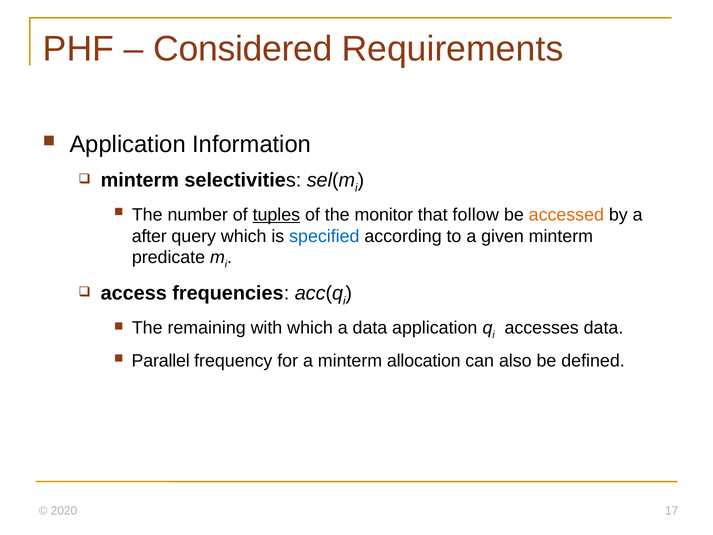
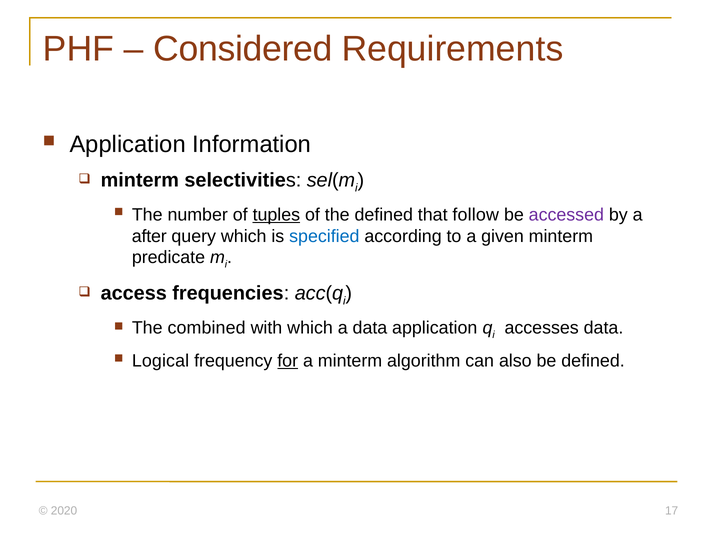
the monitor: monitor -> defined (384, 215)
accessed colour: orange -> purple (566, 215)
remaining: remaining -> combined (207, 328)
Parallel: Parallel -> Logical (161, 361)
for underline: none -> present (288, 361)
allocation: allocation -> algorithm (424, 361)
